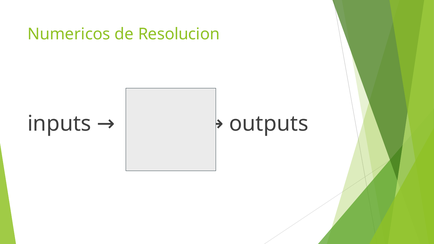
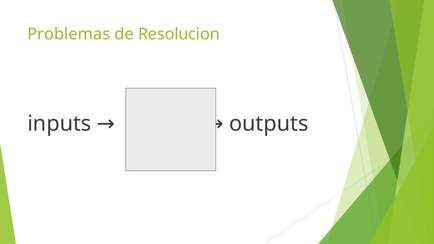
Numericos: Numericos -> Problemas (69, 34)
